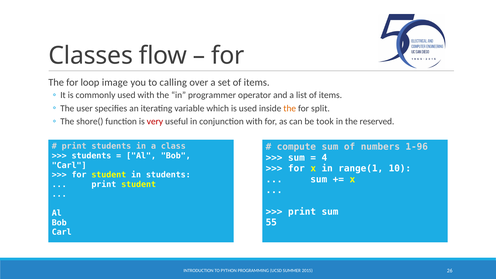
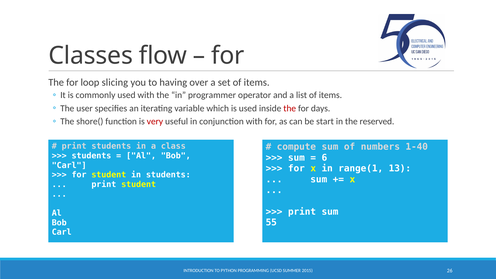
image: image -> slicing (115, 82)
calling: calling -> having (173, 82)
the colour: orange -> red (290, 108)
split: split -> days (321, 108)
took: took -> start (325, 121)
1-96: 1-96 -> 1-40 (417, 147)
4: 4 -> 6 (324, 158)
10: 10 -> 13 (400, 168)
